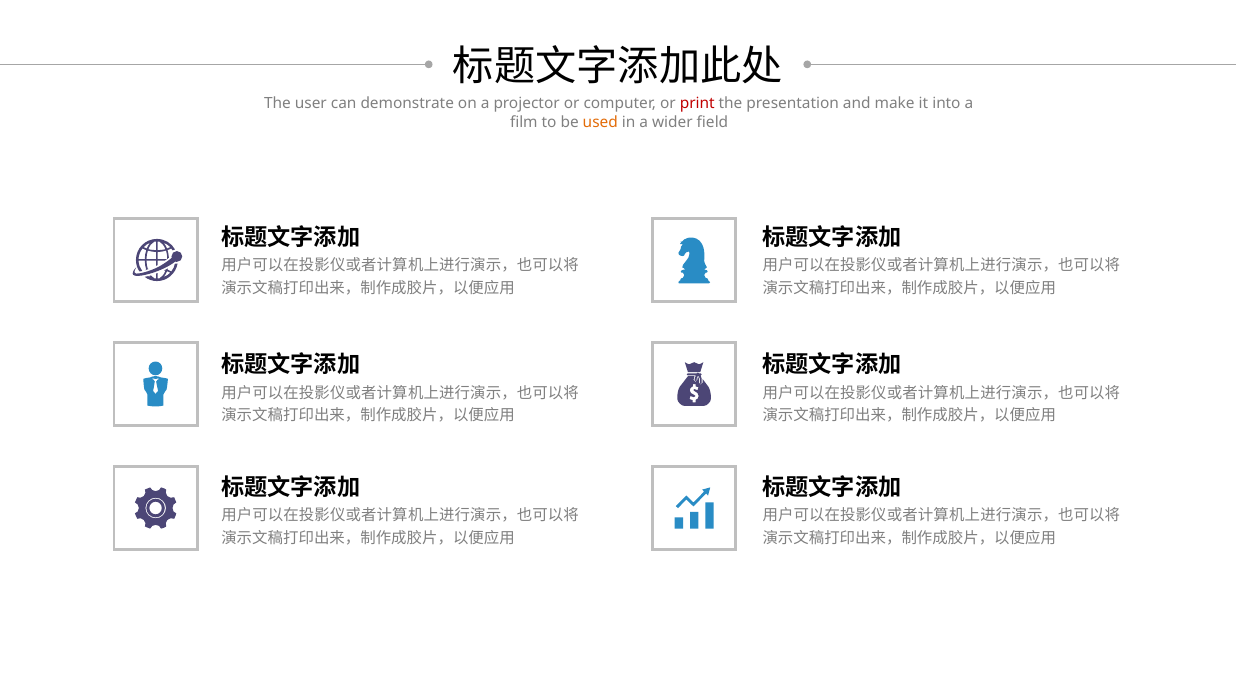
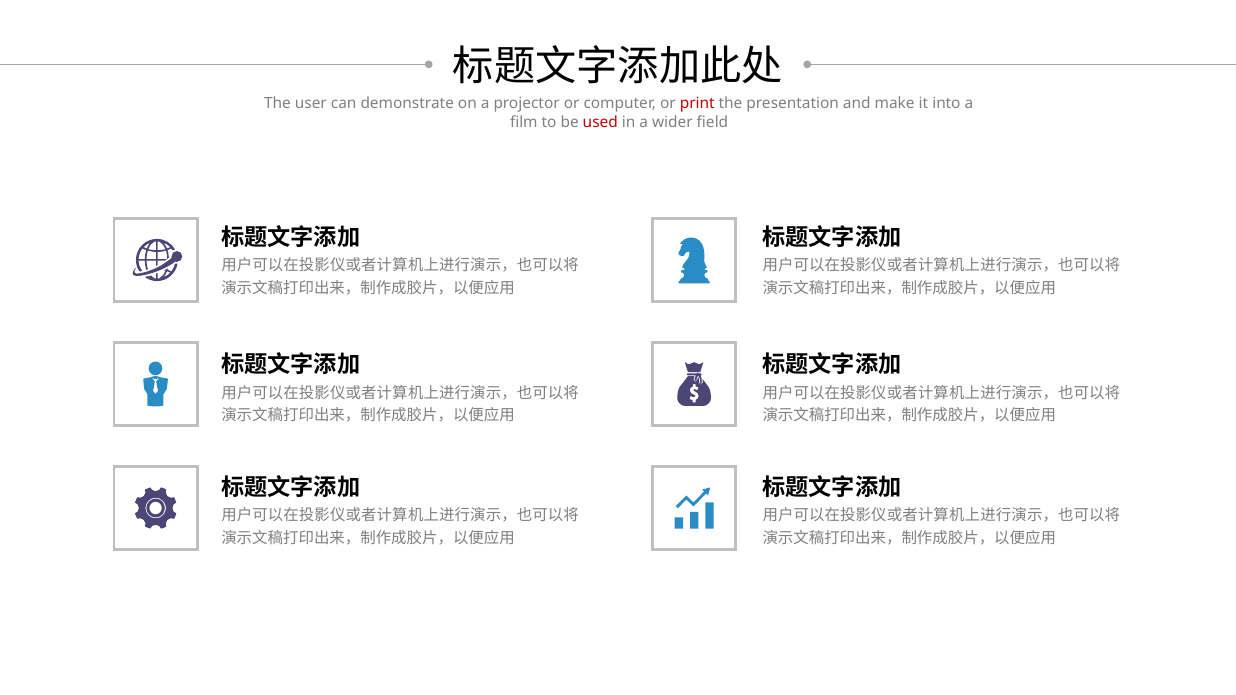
used colour: orange -> red (600, 122)
